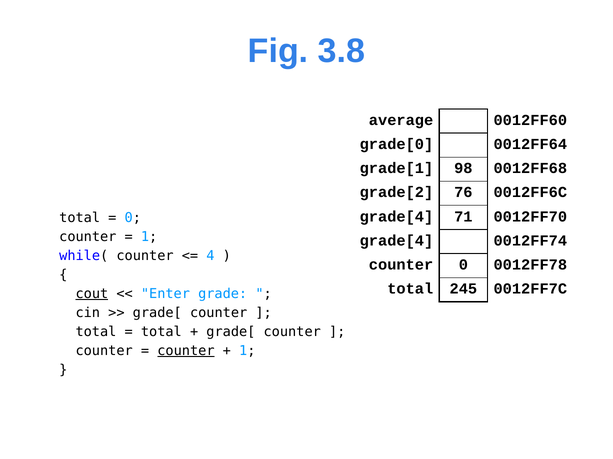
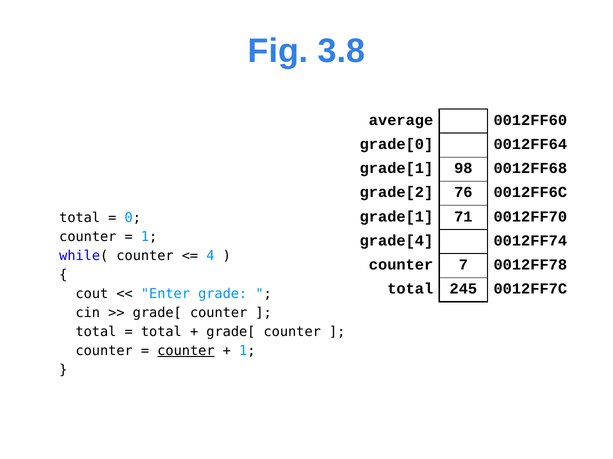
grade[4: grade[4 -> grade[1 (396, 217)
counter 0: 0 -> 7 (463, 265)
cout underline: present -> none (92, 294)
